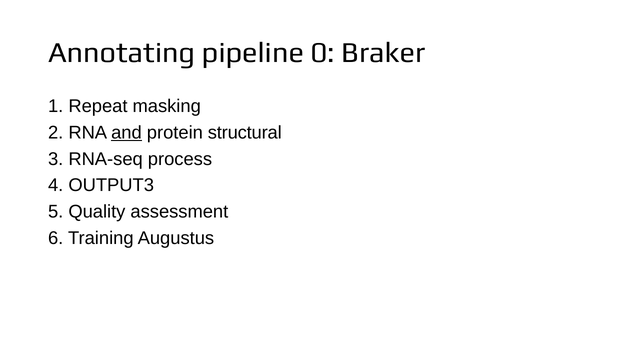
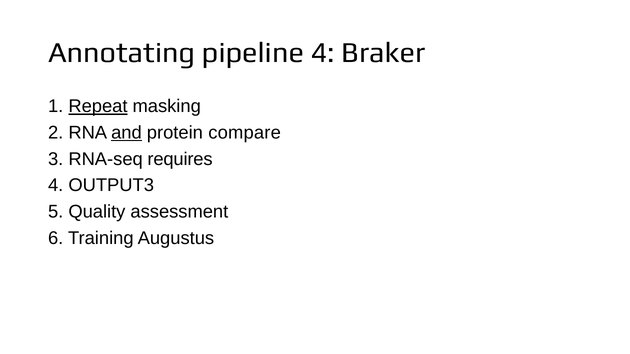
pipeline 0: 0 -> 4 (323, 53)
Repeat underline: none -> present (98, 106)
structural: structural -> compare (245, 133)
process: process -> requires (180, 159)
